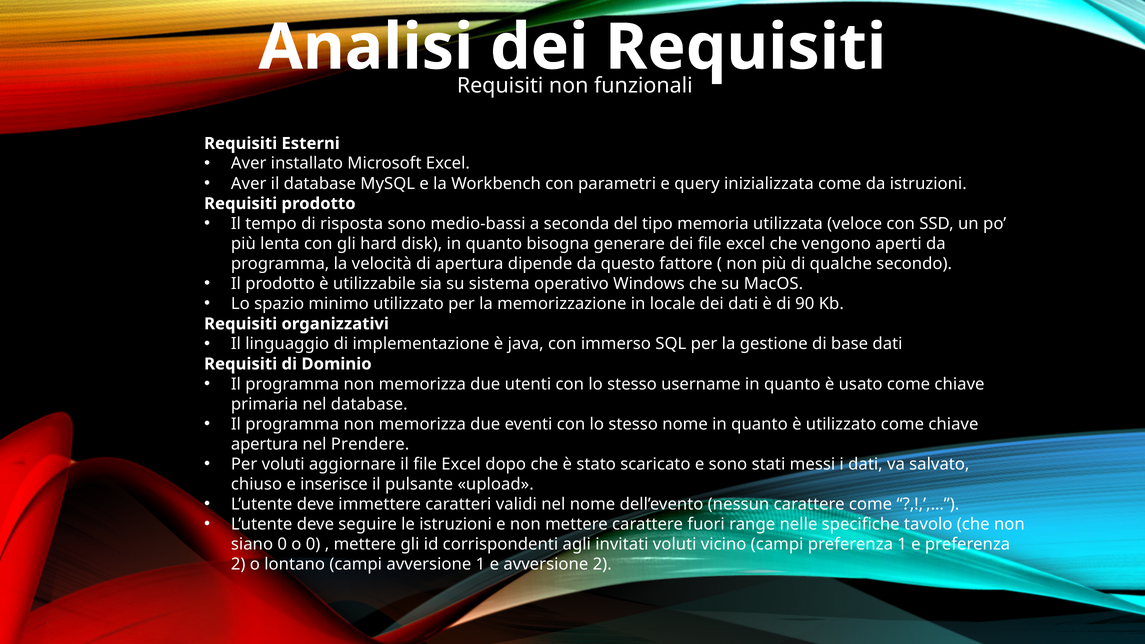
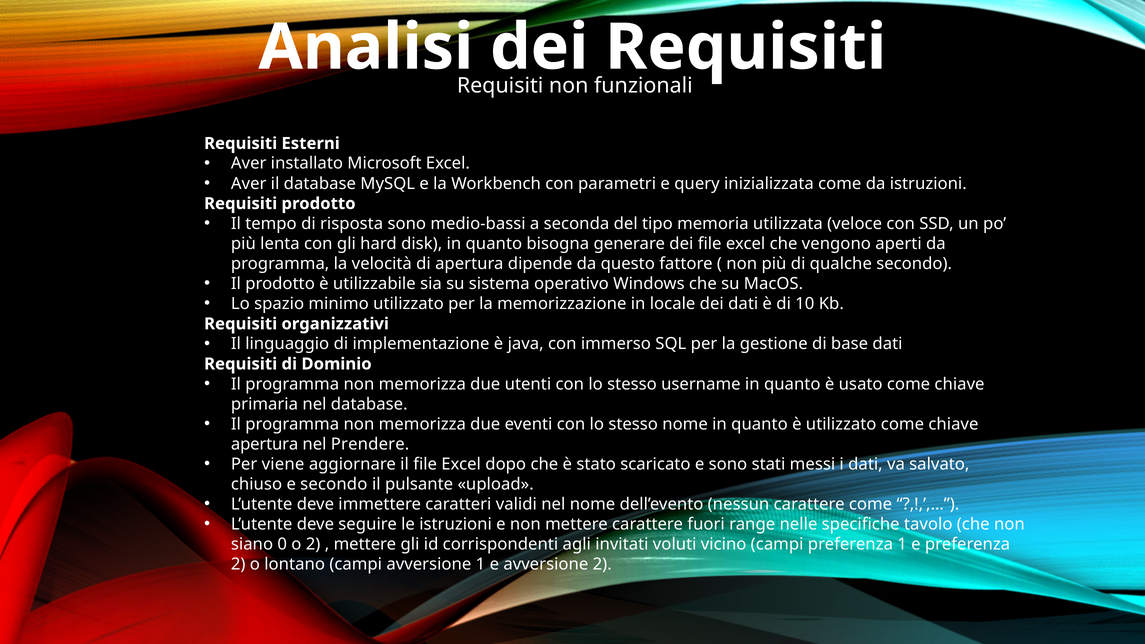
90: 90 -> 10 (805, 304)
Per voluti: voluti -> viene (283, 464)
e inserisce: inserisce -> secondo (334, 484)
o 0: 0 -> 2 (313, 544)
